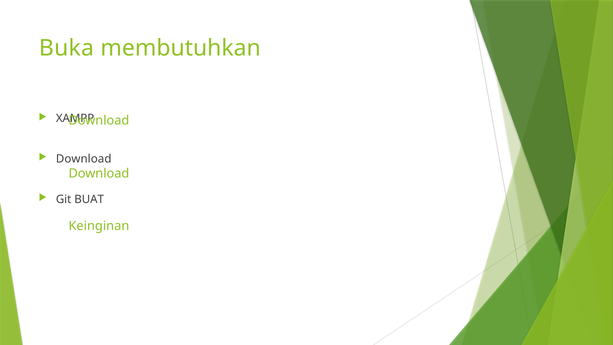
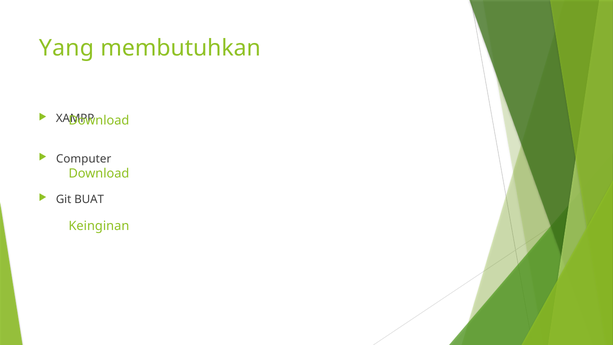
Buka: Buka -> Yang (66, 48)
Download: Download -> Computer (84, 159)
